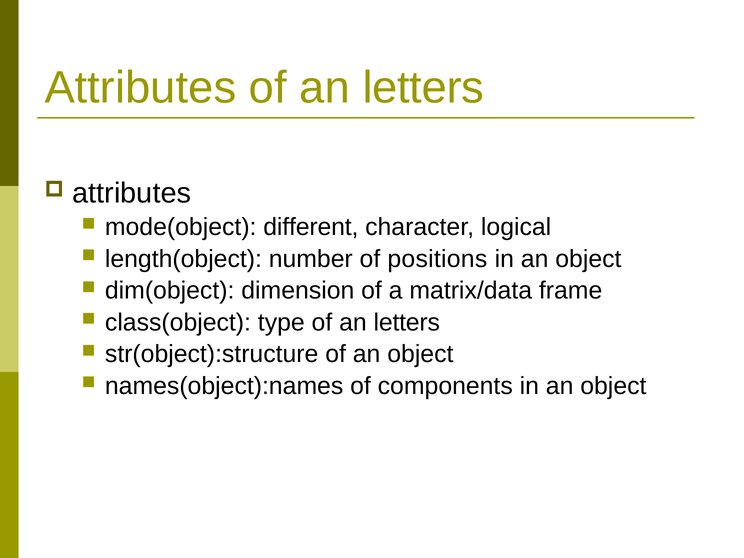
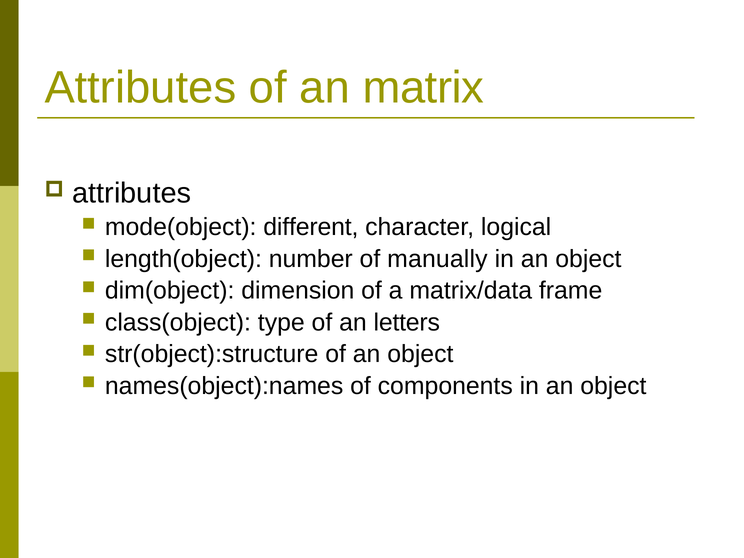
Attributes of an letters: letters -> matrix (423, 88)
positions: positions -> manually (437, 259)
